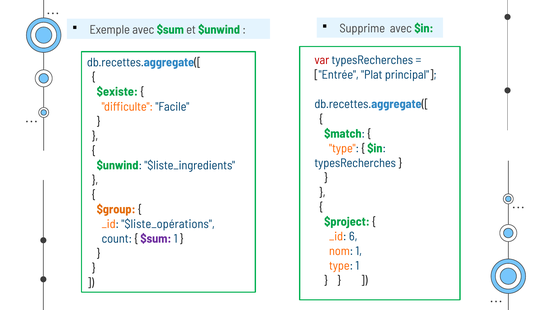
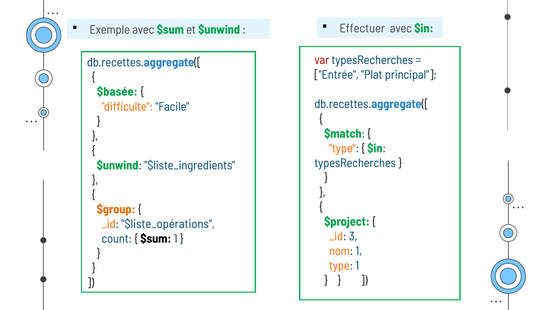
Supprime: Supprime -> Effectuer (362, 28)
$existe: $existe -> $basée (117, 92)
6: 6 -> 3 (353, 237)
$sum colour: purple -> black (156, 239)
